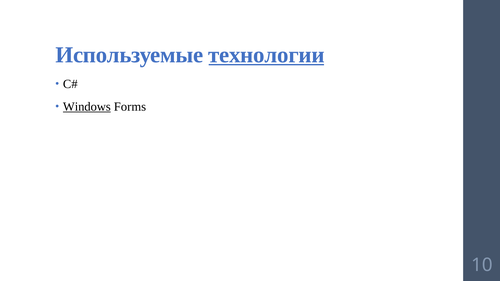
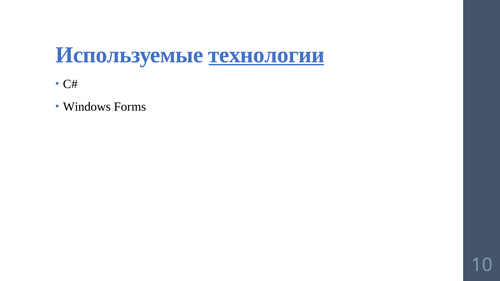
Windows underline: present -> none (87, 107)
